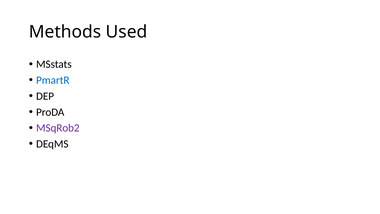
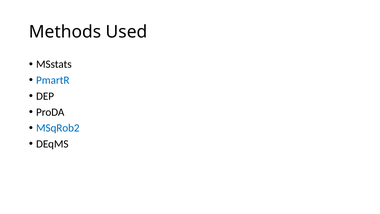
MSqRob2 colour: purple -> blue (58, 128)
